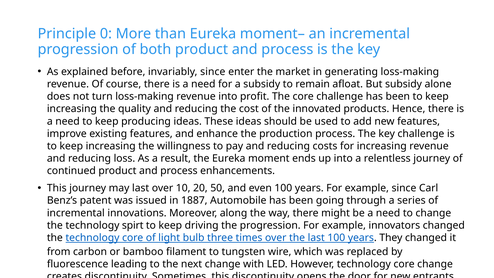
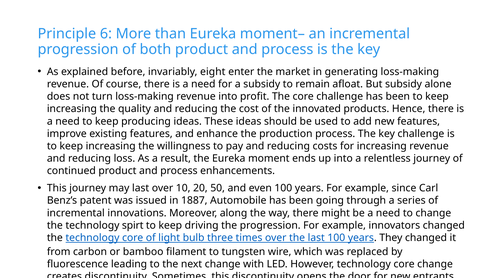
0: 0 -> 6 (106, 34)
invariably since: since -> eight (213, 72)
